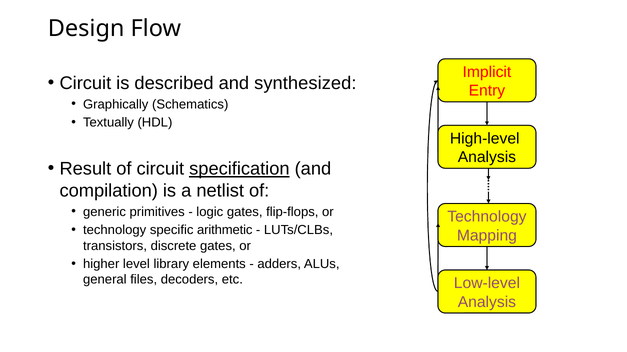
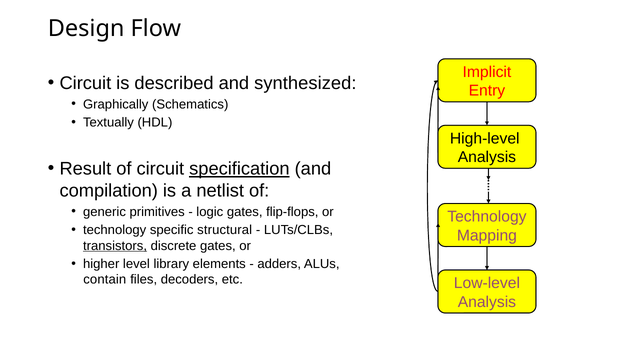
arithmetic: arithmetic -> structural (225, 230)
transistors underline: none -> present (115, 246)
general: general -> contain (105, 280)
